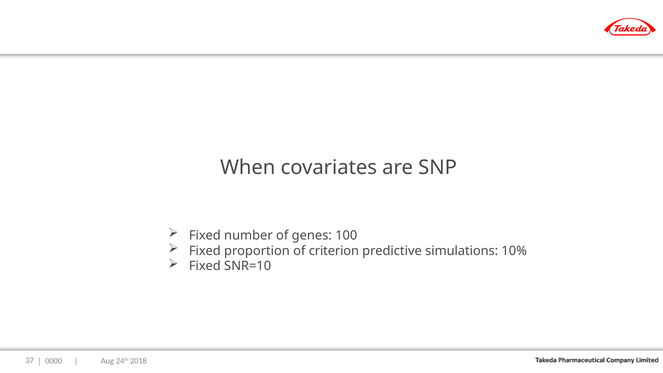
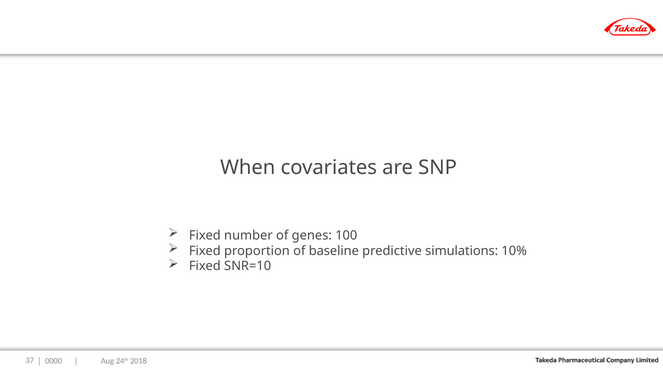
criterion: criterion -> baseline (334, 251)
